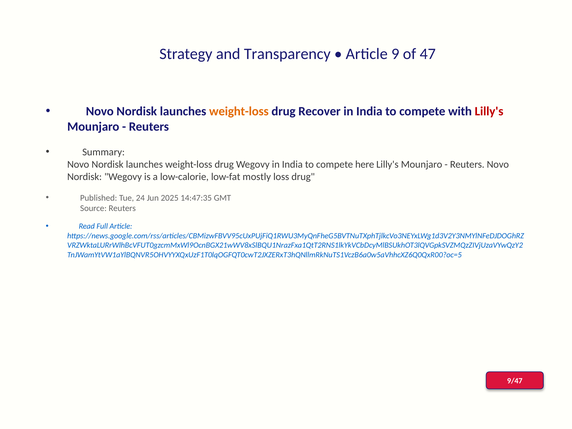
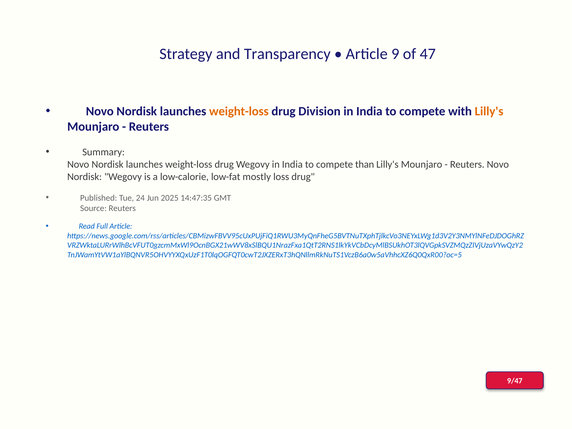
Recover: Recover -> Division (319, 111)
Lilly's colour: red -> orange (489, 111)
here: here -> than (365, 164)
